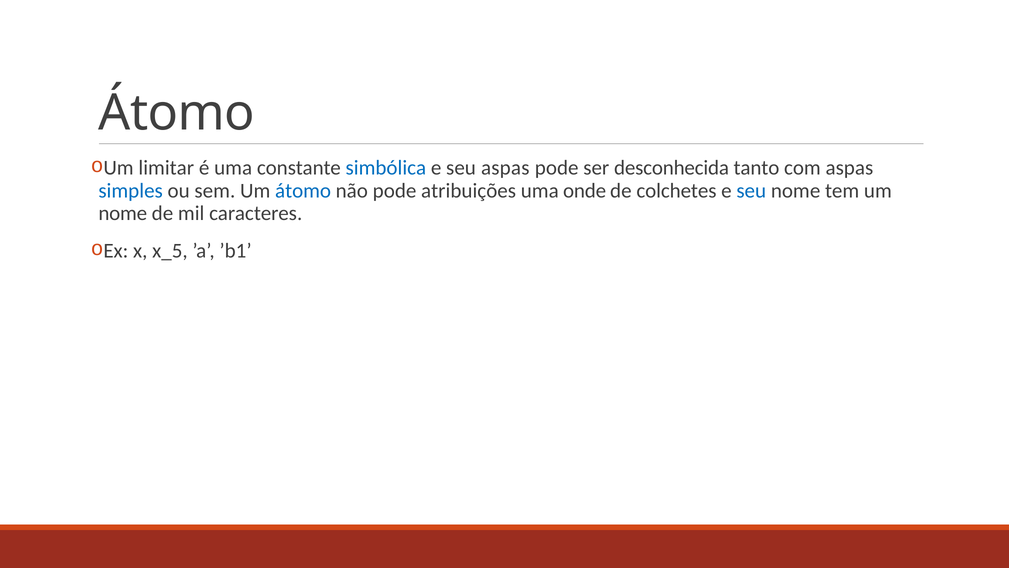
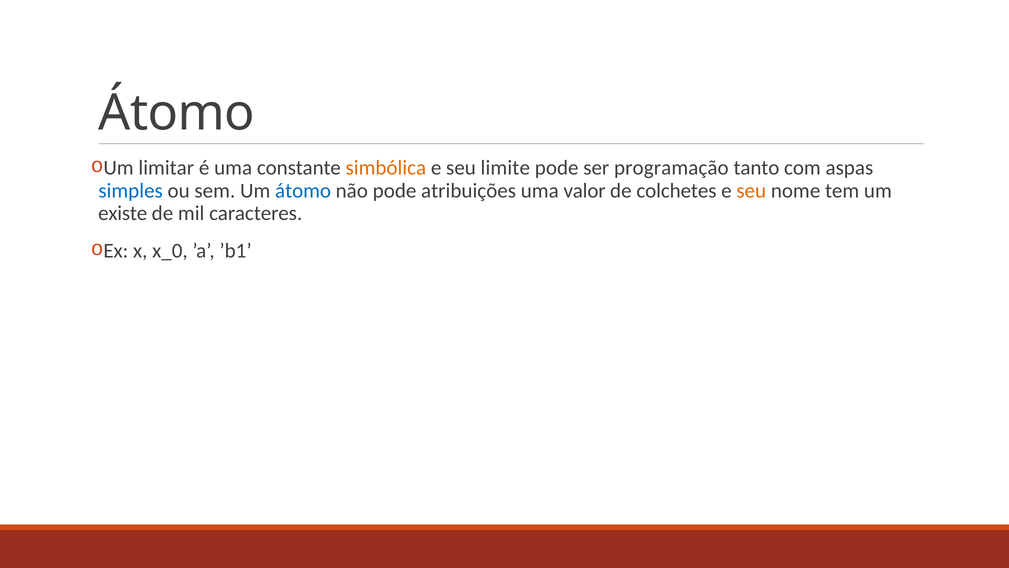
simbólica colour: blue -> orange (386, 168)
seu aspas: aspas -> limite (505, 168)
desconhecida: desconhecida -> programação (671, 168)
onde: onde -> valor (585, 190)
seu colour: blue -> orange (751, 190)
nome: nome -> existe (123, 213)
x_5: x_5 -> x_0 (170, 251)
